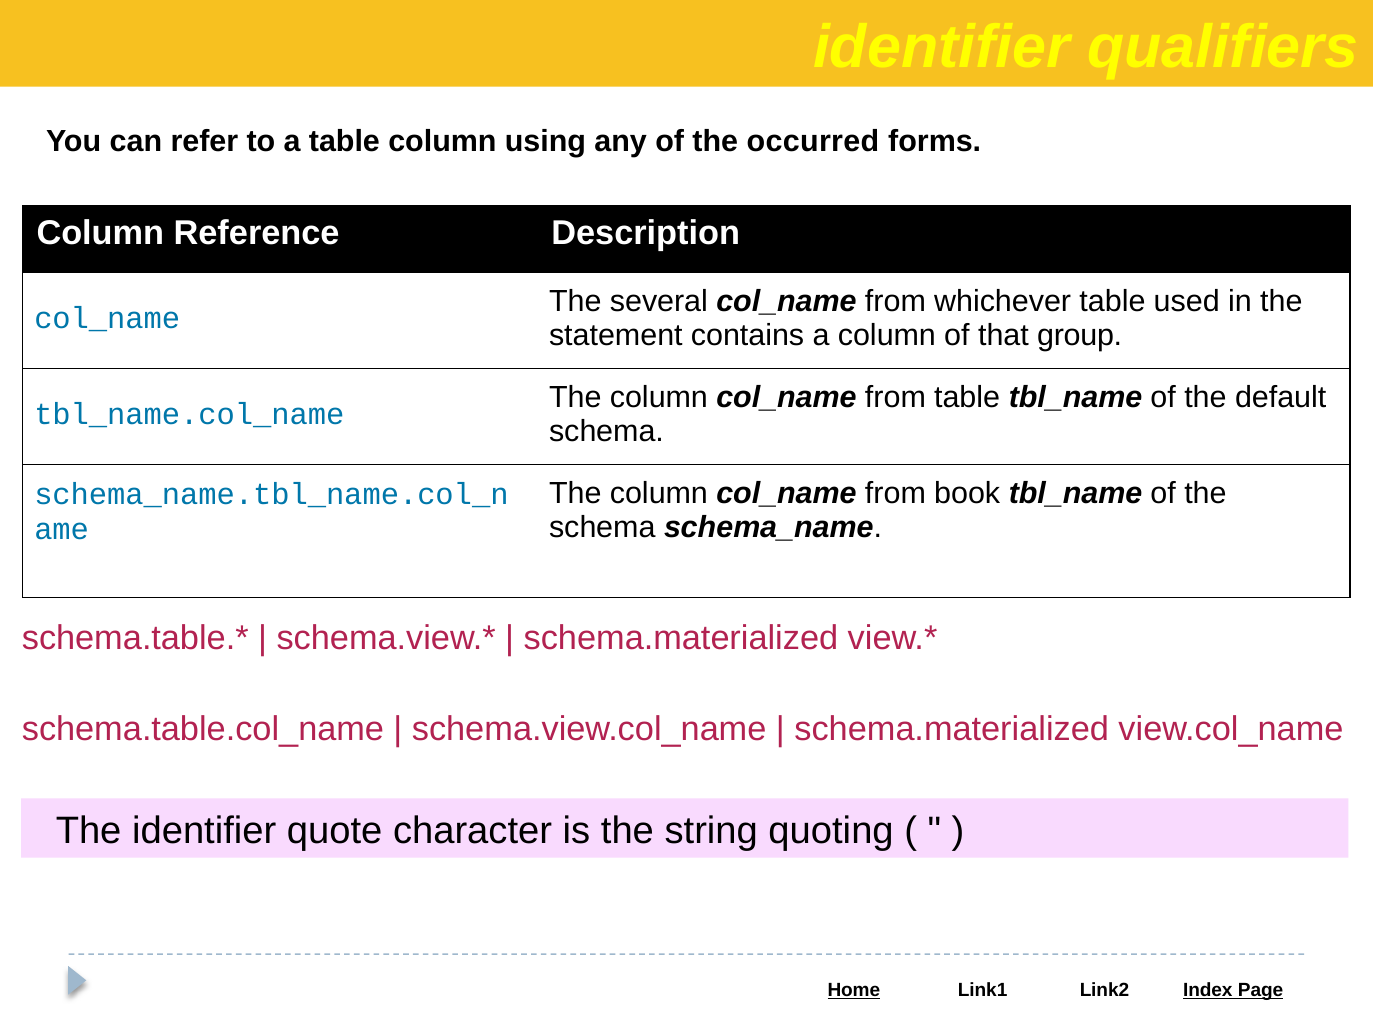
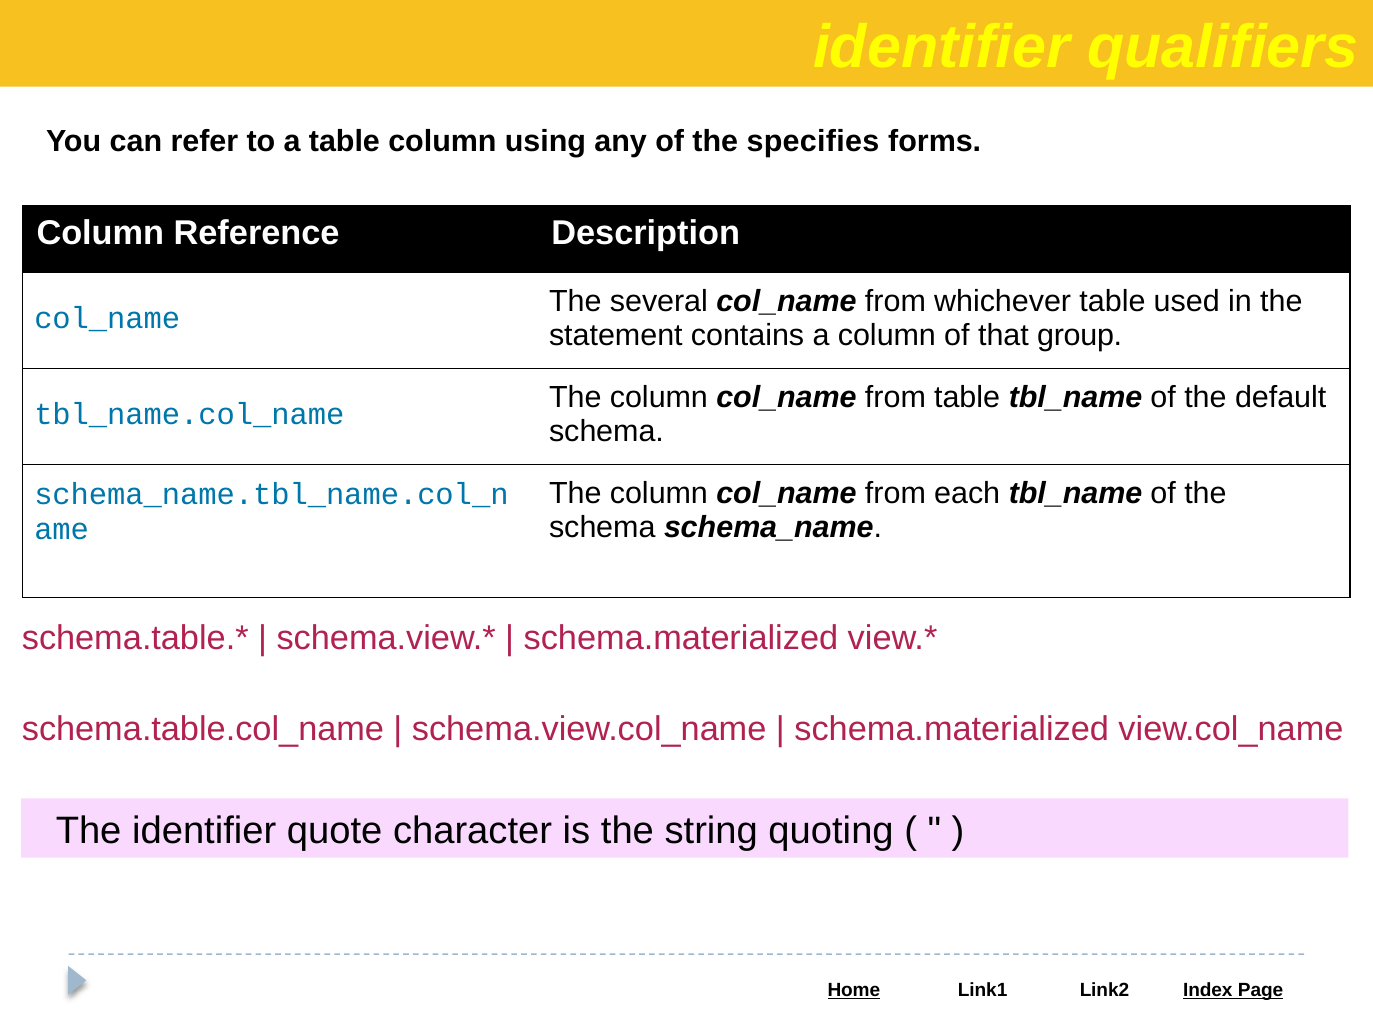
occurred: occurred -> specifies (813, 142)
book: book -> each (967, 493)
